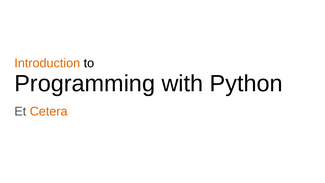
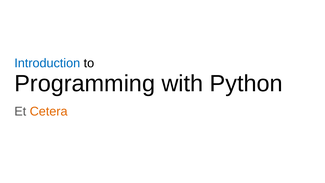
Introduction colour: orange -> blue (47, 63)
